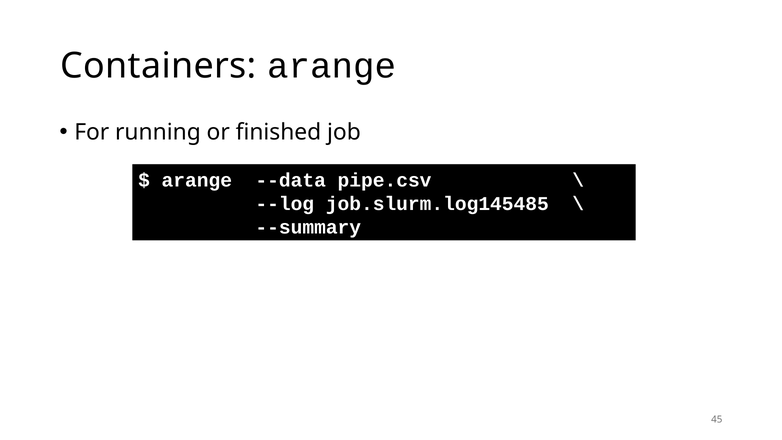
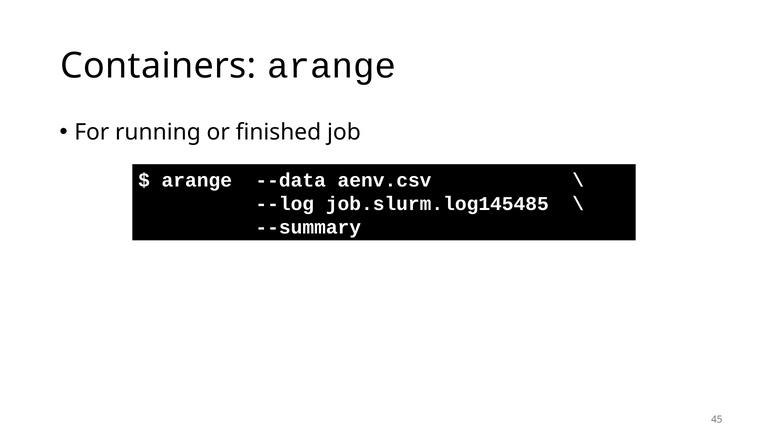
pipe.csv: pipe.csv -> aenv.csv (385, 180)
